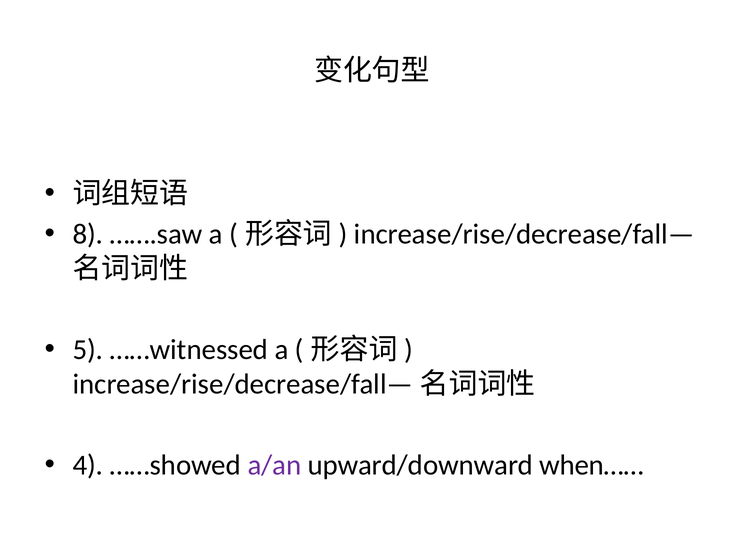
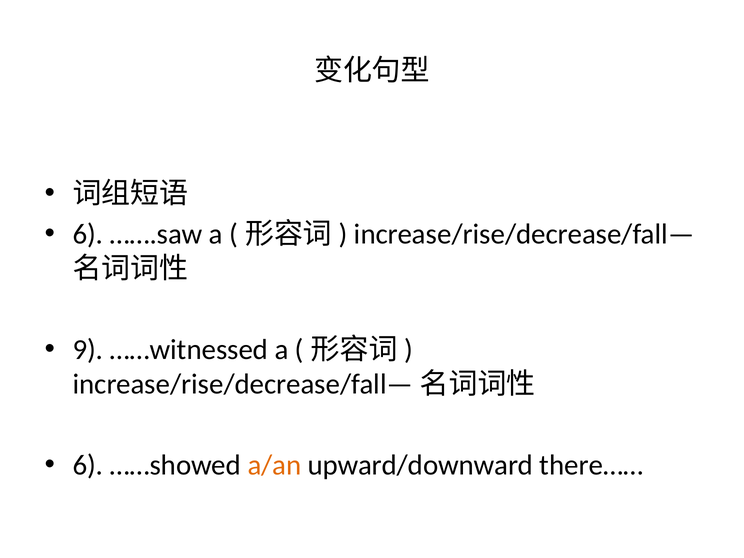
8: 8 -> 6 (88, 234)
5: 5 -> 9 (88, 350)
4: 4 -> 6 (88, 465)
a/an colour: purple -> orange (274, 465)
when……: when…… -> there…… (591, 465)
